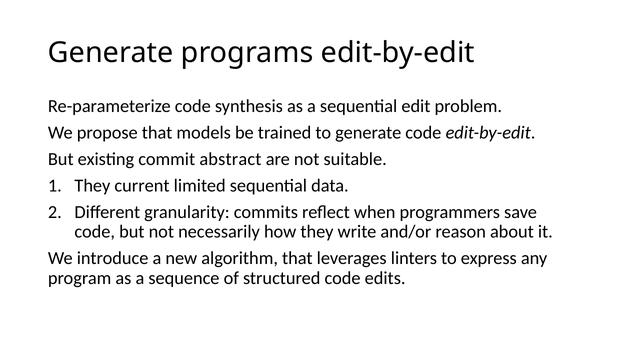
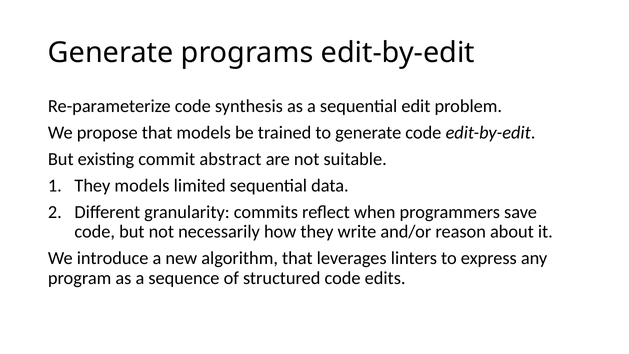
They current: current -> models (142, 185)
